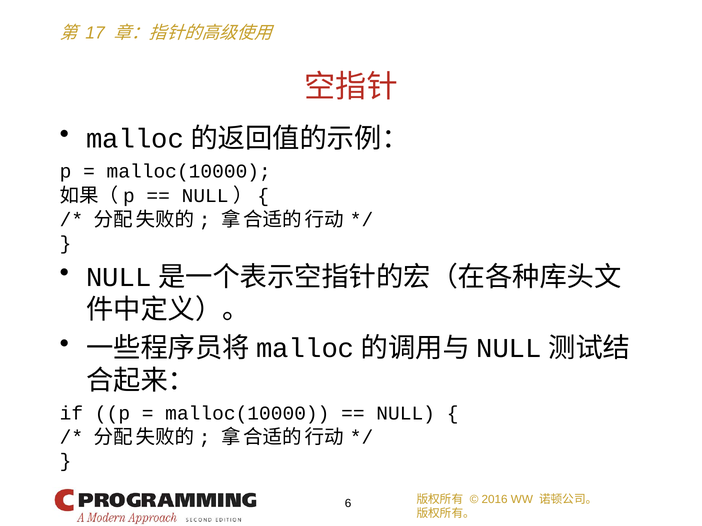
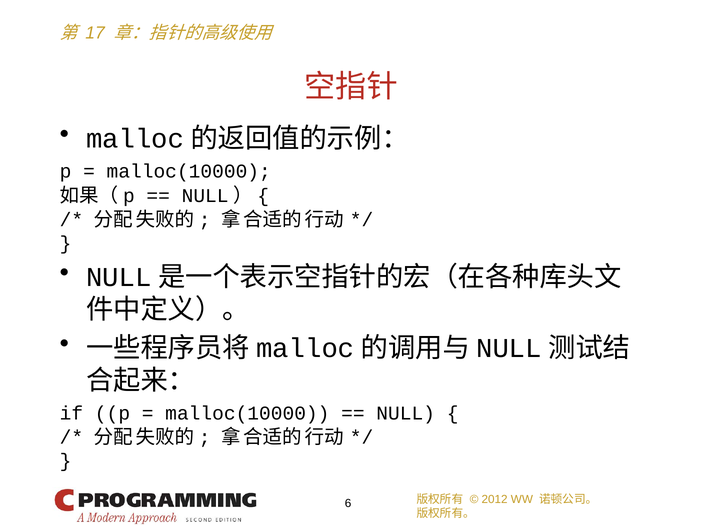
2016: 2016 -> 2012 (495, 500)
